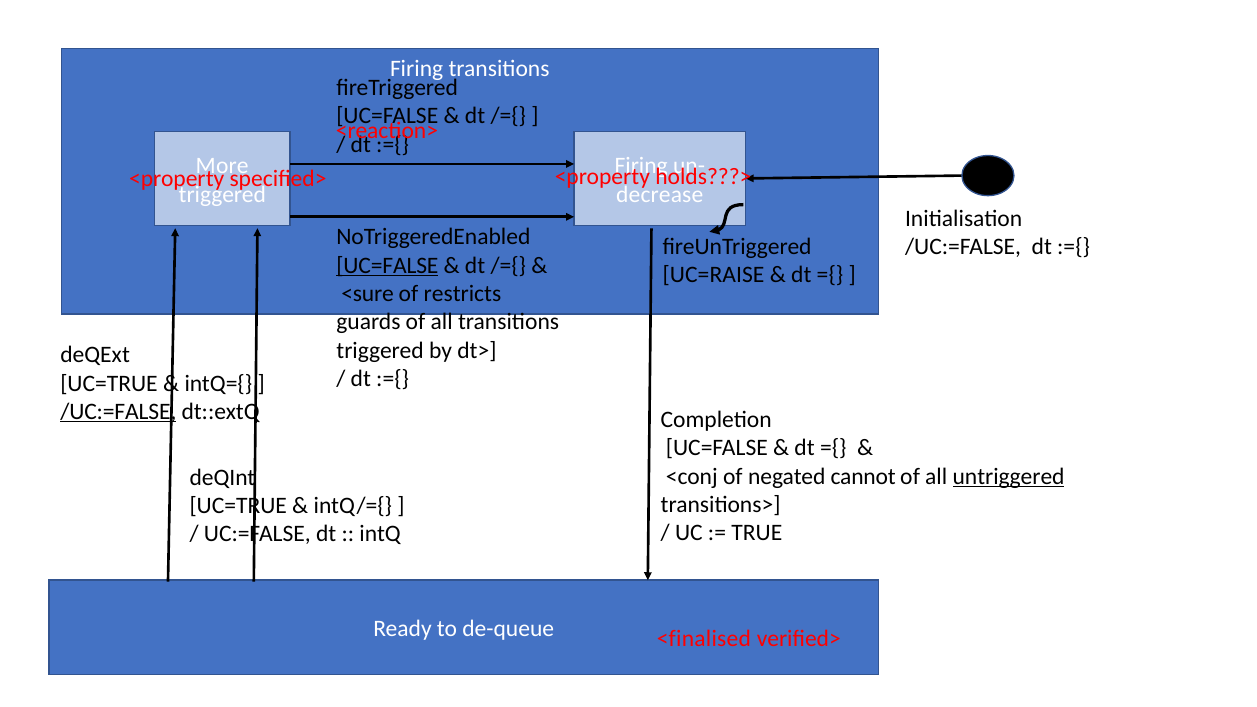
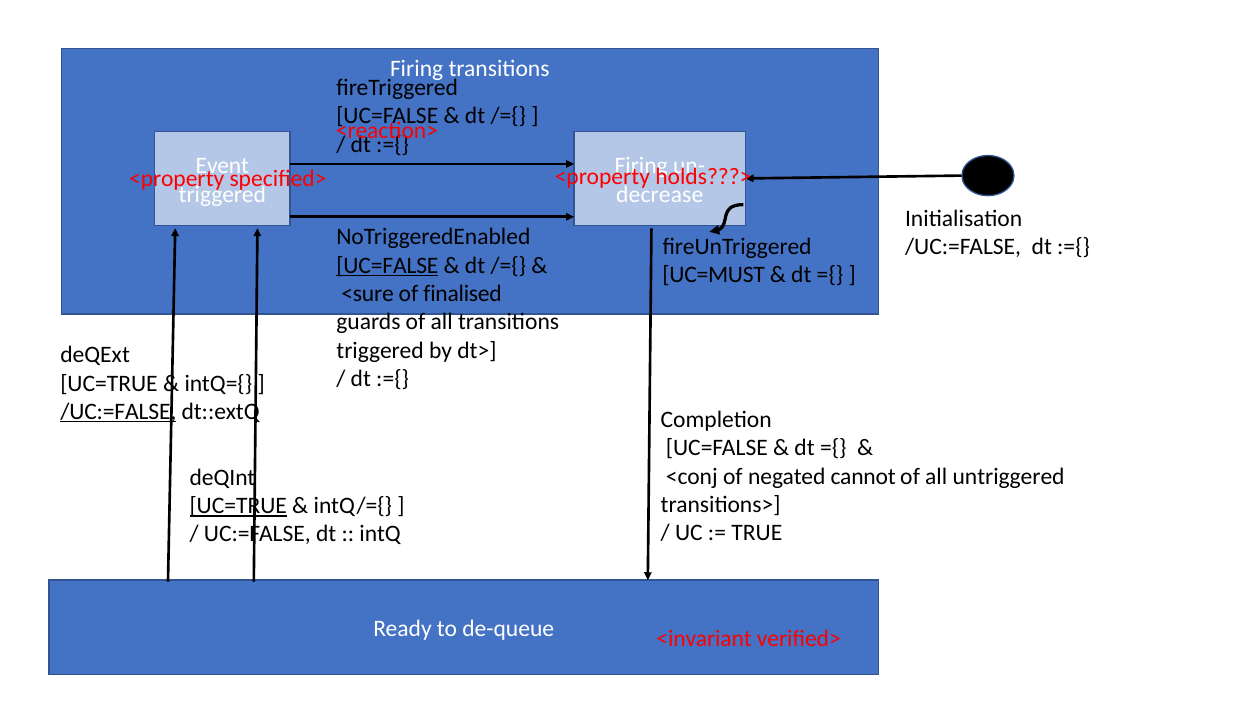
More: More -> Event (222, 166)
UC=RAISE: UC=RAISE -> UC=MUST (714, 275)
restricts: restricts -> finalised (463, 294)
untriggered underline: present -> none (1009, 477)
UC=TRUE underline: none -> present (238, 506)
<finalised: <finalised -> <invariant (704, 639)
